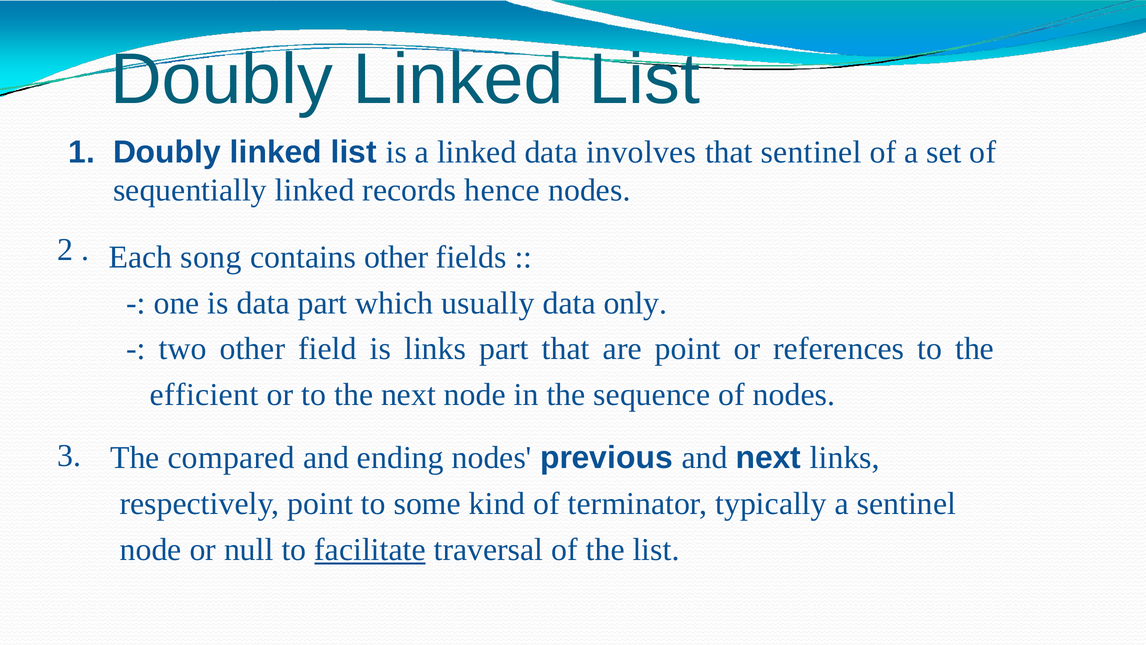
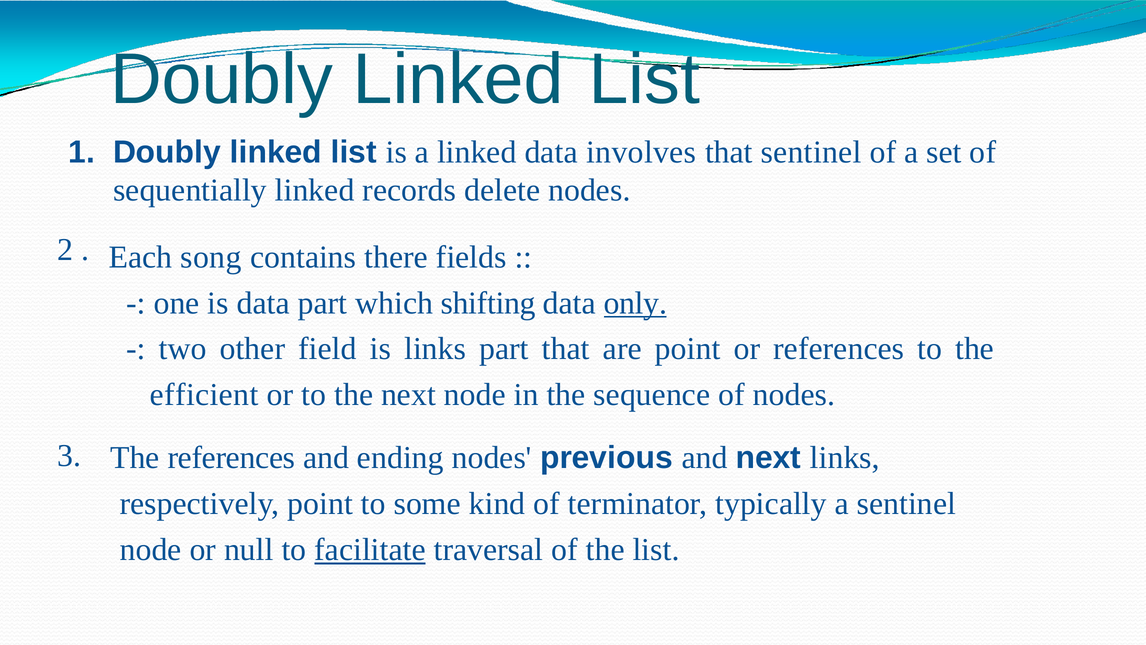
hence: hence -> delete (502, 190)
contains other: other -> there (396, 257)
usually: usually -> shifting (488, 303)
only underline: none -> present (635, 303)
The compared: compared -> references (231, 458)
